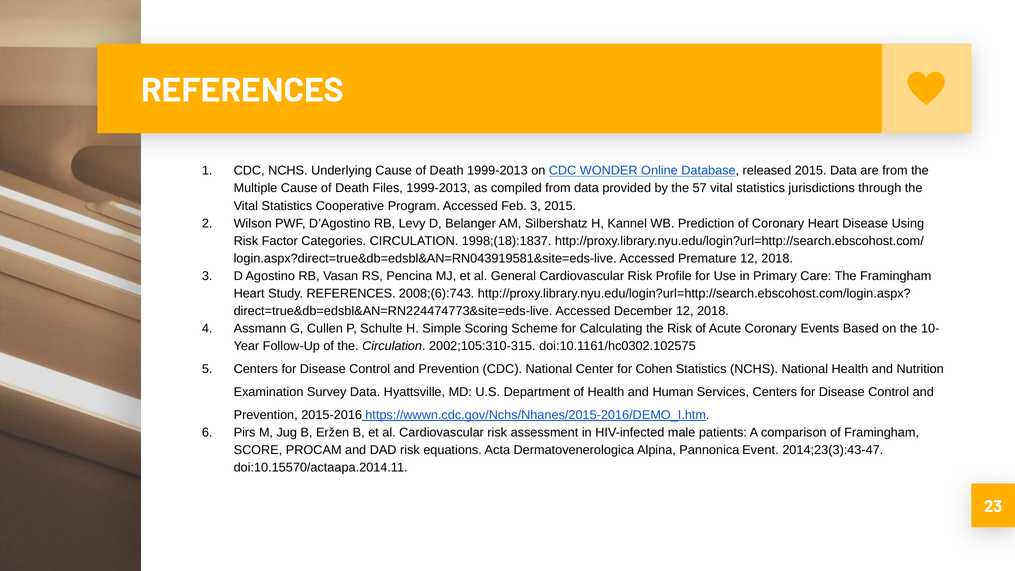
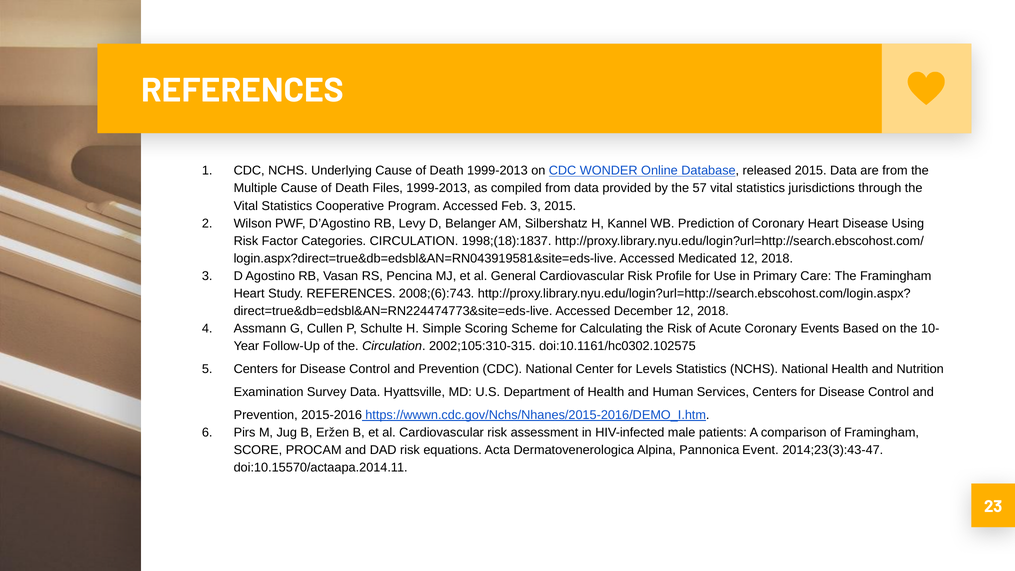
Premature: Premature -> Medicated (707, 258)
Cohen: Cohen -> Levels (654, 369)
